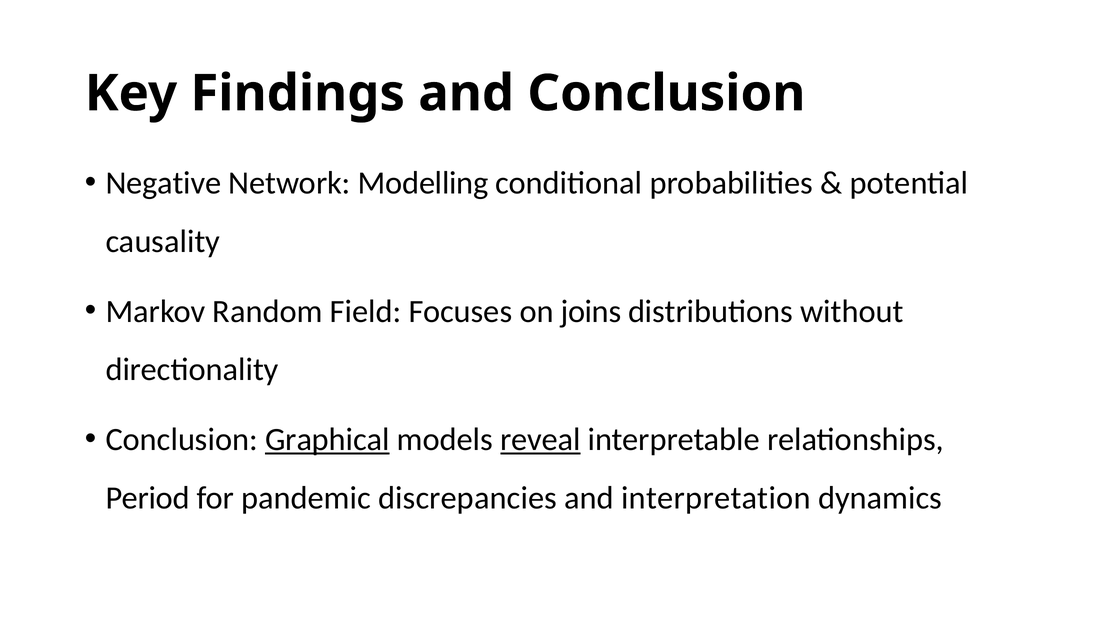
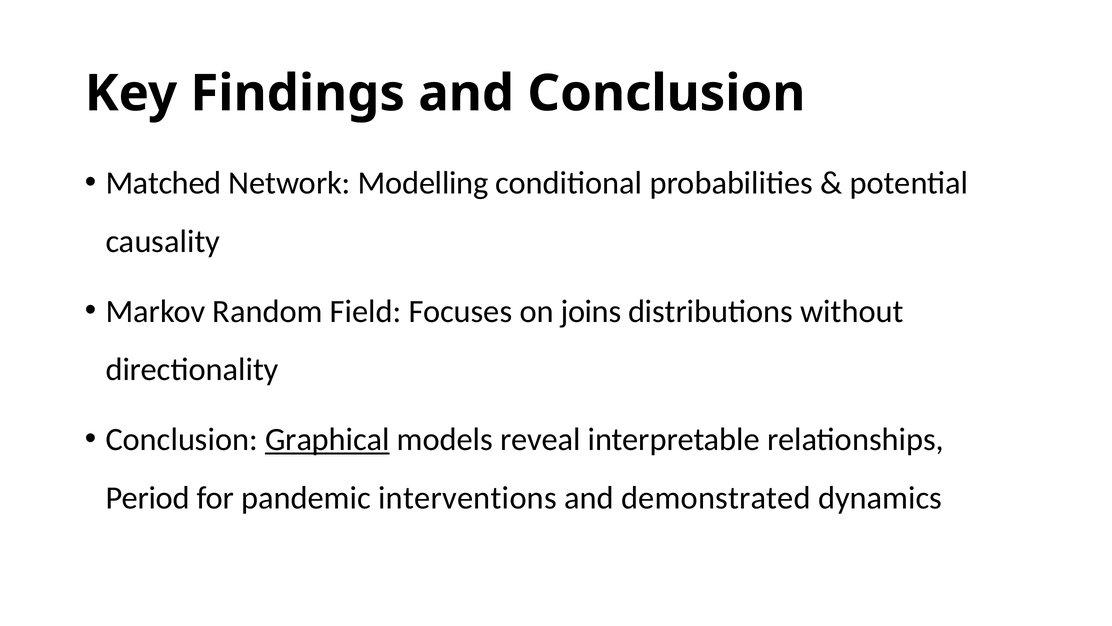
Negative: Negative -> Matched (164, 183)
reveal underline: present -> none (540, 439)
discrepancies: discrepancies -> interventions (467, 498)
interpretation: interpretation -> demonstrated (716, 498)
